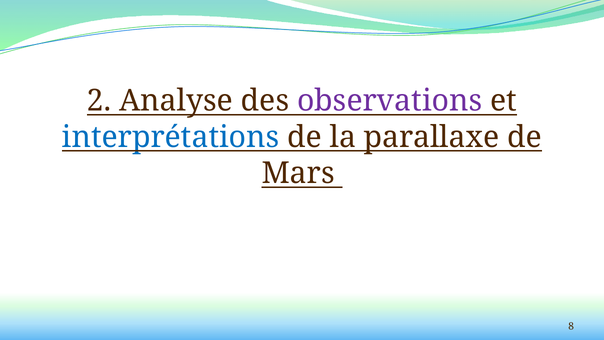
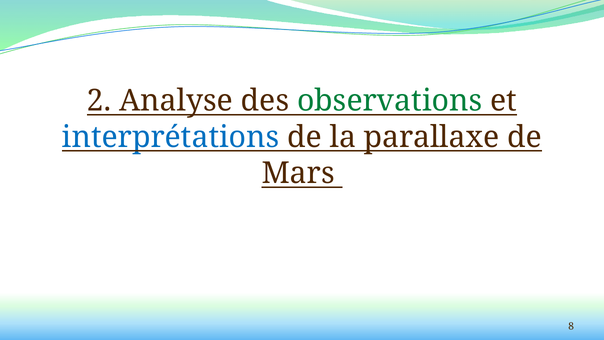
observations colour: purple -> green (390, 101)
